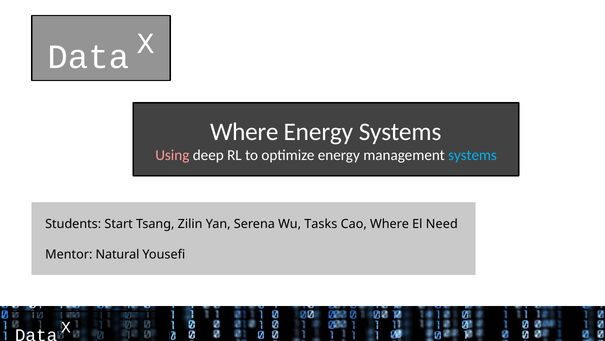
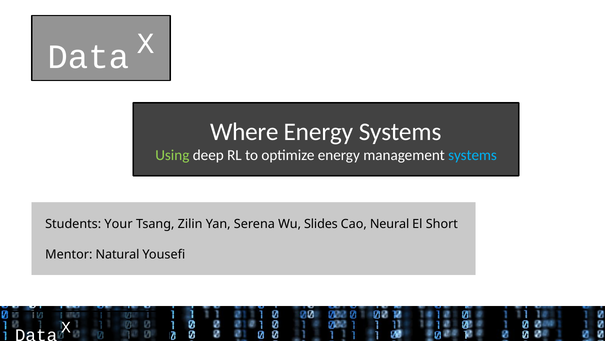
Using colour: pink -> light green (172, 155)
Start: Start -> Your (119, 224)
Tasks: Tasks -> Slides (321, 224)
Cao Where: Where -> Neural (390, 224)
Need: Need -> Short (442, 224)
